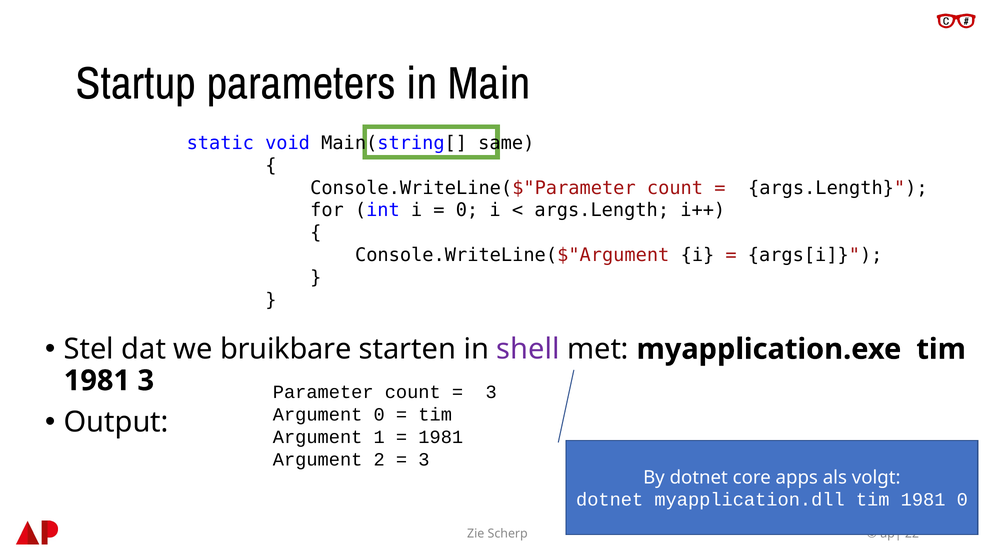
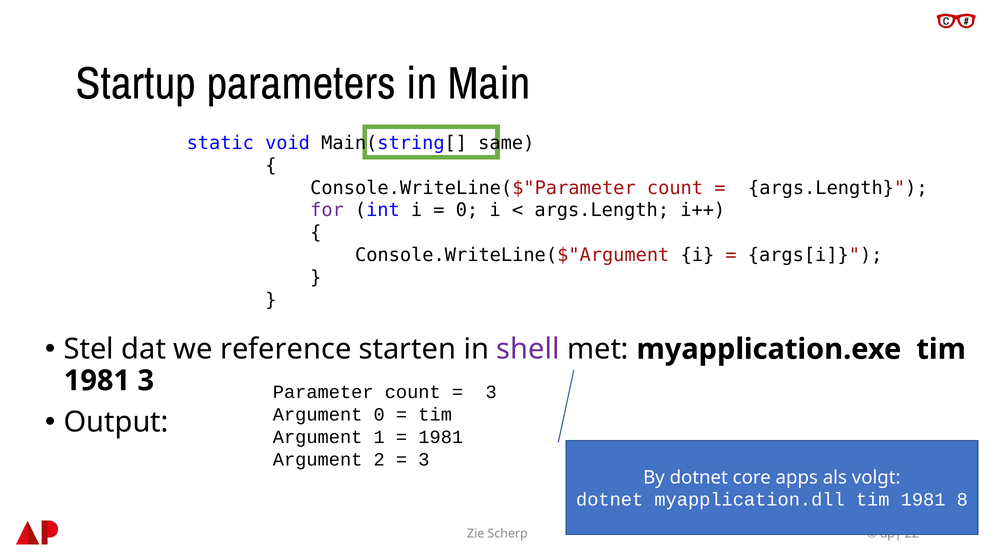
for colour: black -> purple (327, 210)
bruikbare: bruikbare -> reference (286, 349)
1981 0: 0 -> 8 (962, 500)
